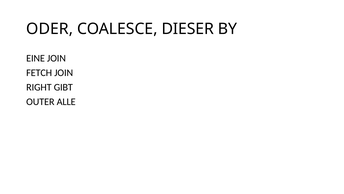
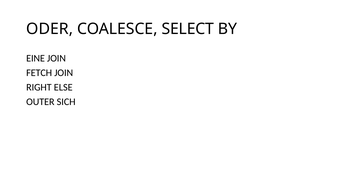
DIESER: DIESER -> SELECT (188, 29)
GIBT: GIBT -> ELSE (63, 87)
ALLE: ALLE -> SICH (66, 101)
